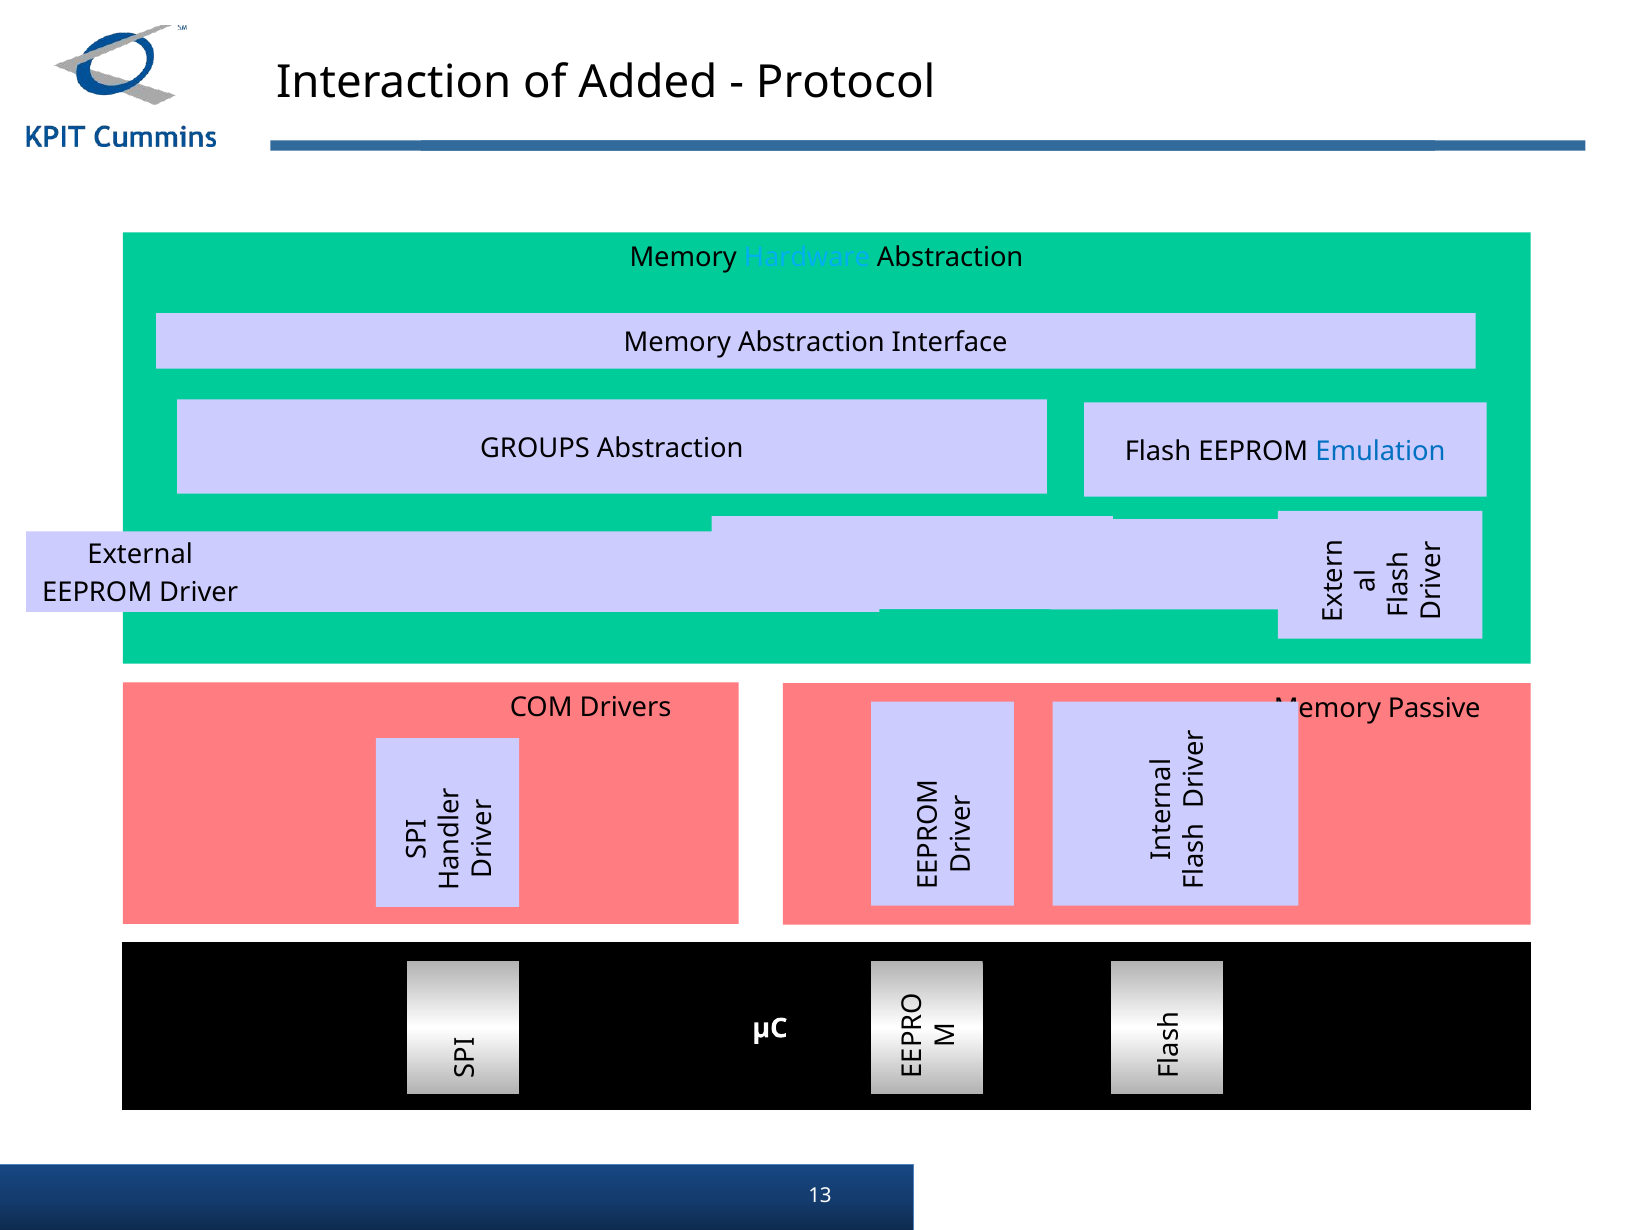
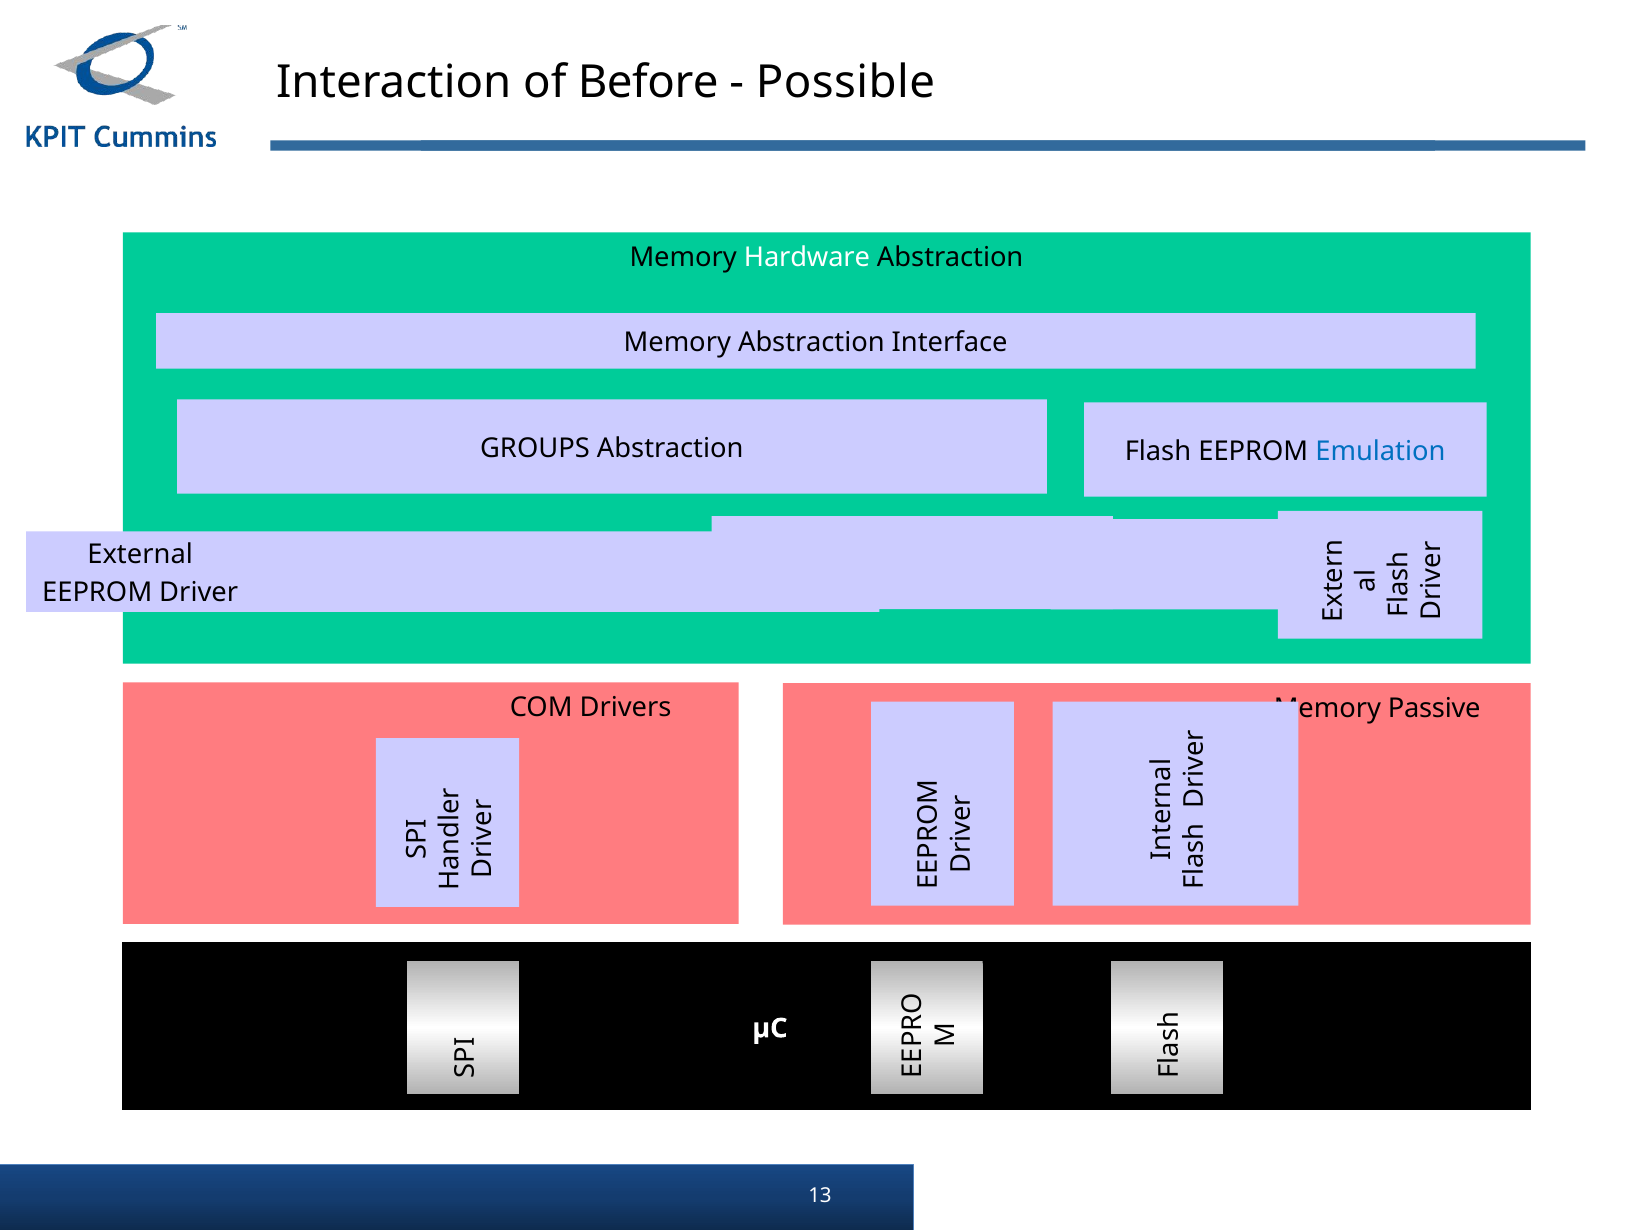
Added: Added -> Before (648, 83)
Protocol: Protocol -> Possible (845, 83)
Hardware colour: light blue -> white (807, 257)
